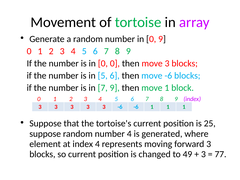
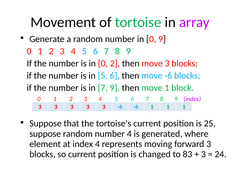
0 0: 0 -> 2 (115, 63)
49: 49 -> 83 (187, 154)
77: 77 -> 24 (221, 154)
